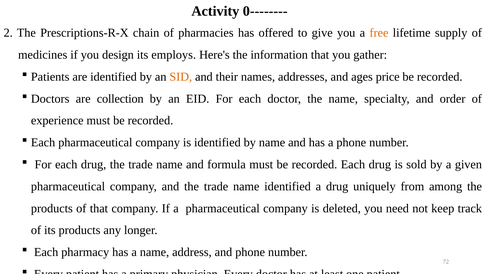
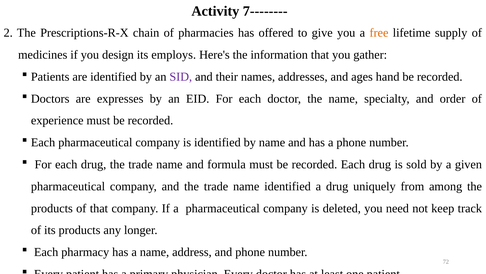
0--------: 0-------- -> 7-------- (265, 11)
SID colour: orange -> purple (181, 77)
price: price -> hand (388, 77)
collection: collection -> expresses (120, 98)
